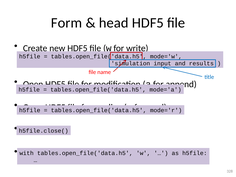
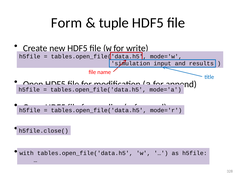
head: head -> tuple (114, 23)
